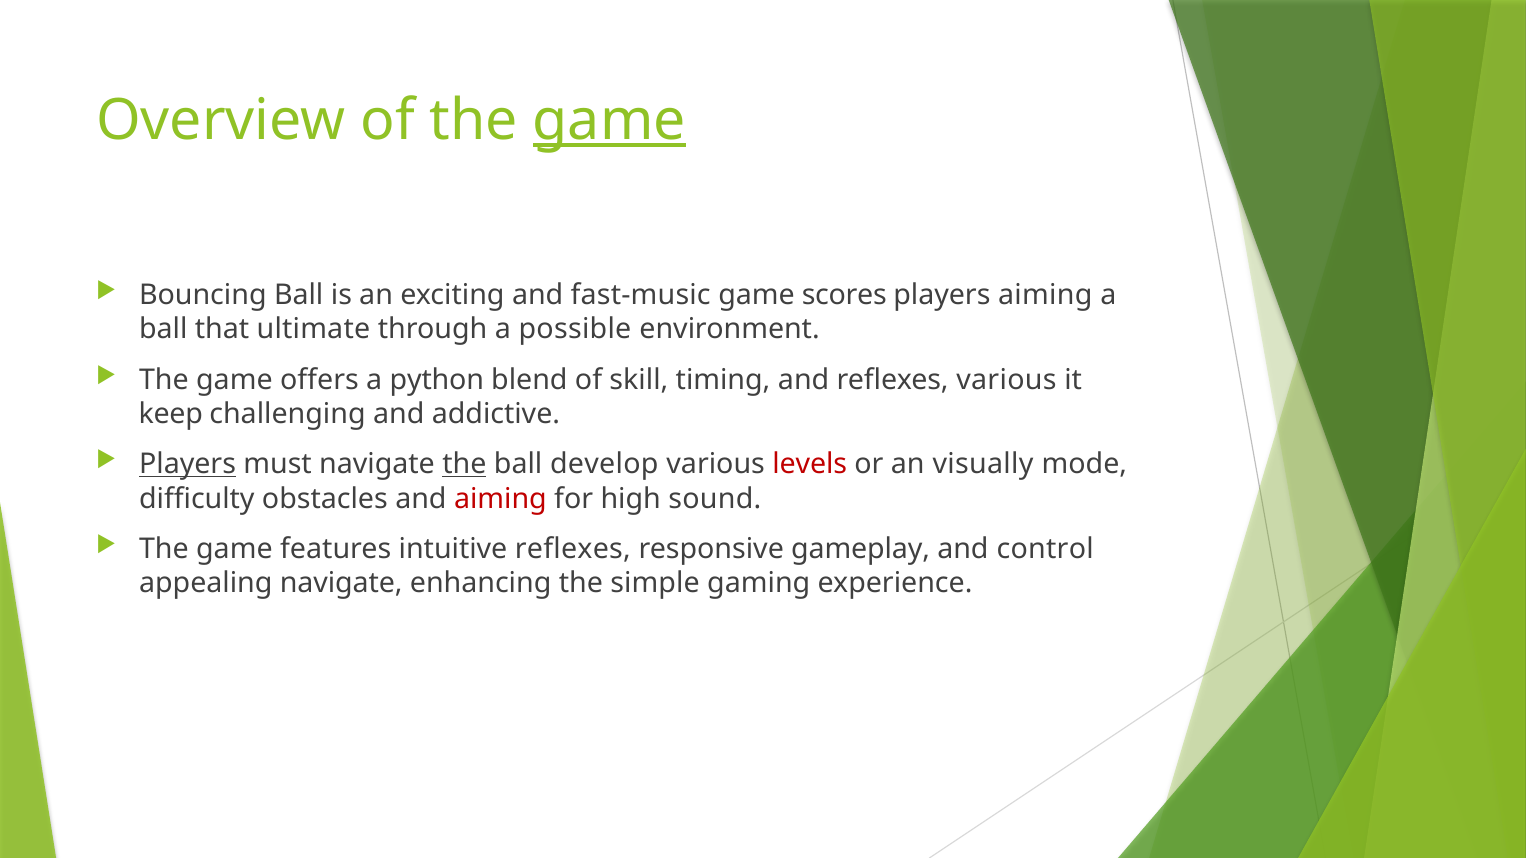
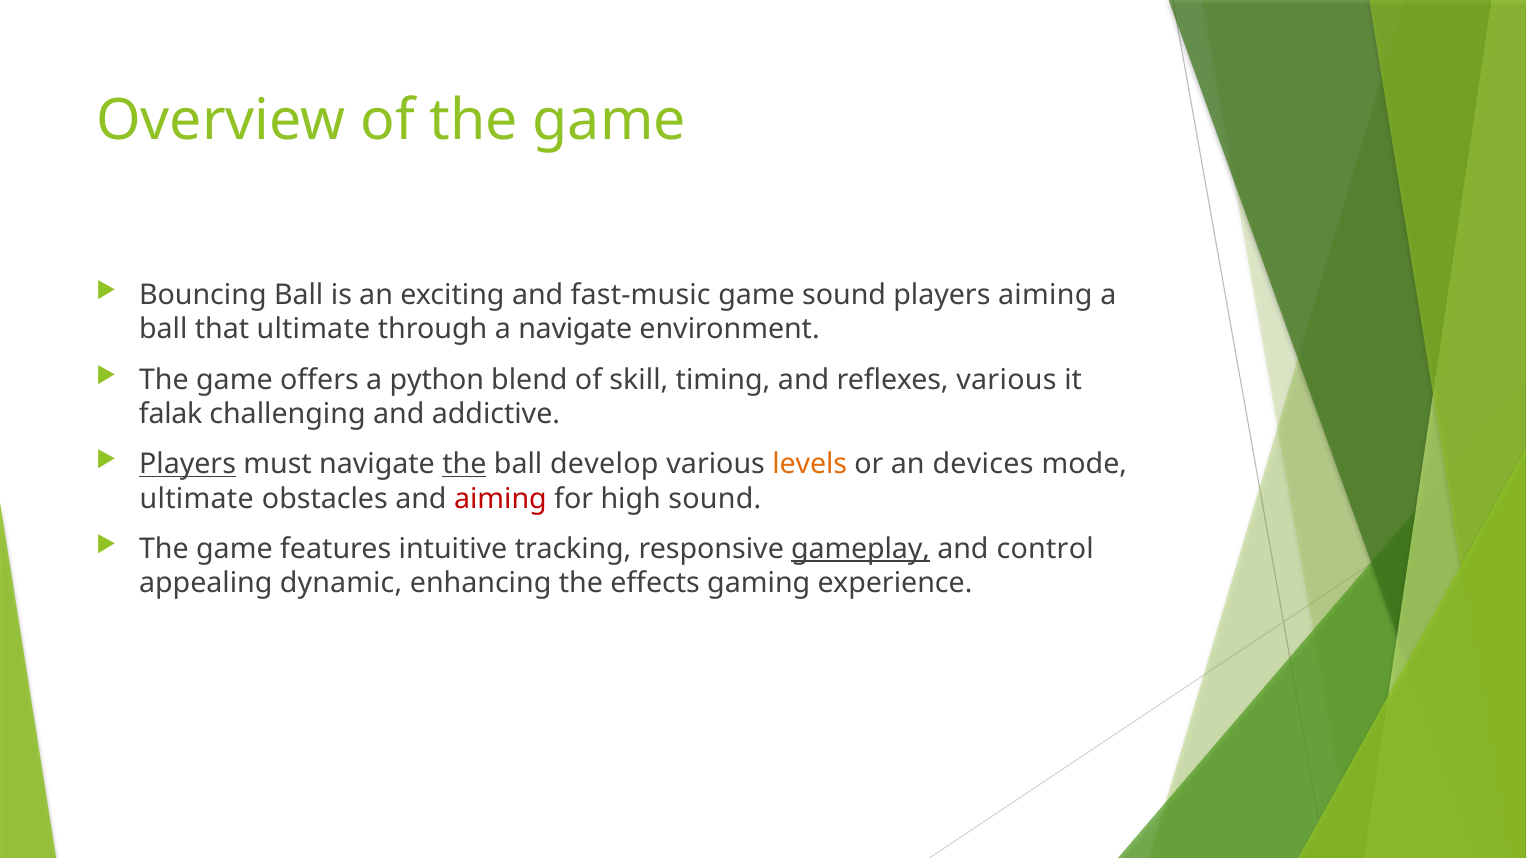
game underline: present -> none (609, 120)
game scores: scores -> sound (844, 295)
a possible: possible -> navigate (575, 330)
keep: keep -> falak (171, 414)
levels colour: red -> orange (810, 464)
visually: visually -> devices (983, 464)
difficulty: difficulty -> ultimate (197, 499)
intuitive reflexes: reflexes -> tracking (573, 549)
gameplay underline: none -> present (861, 549)
appealing navigate: navigate -> dynamic (341, 583)
simple: simple -> effects (655, 583)
